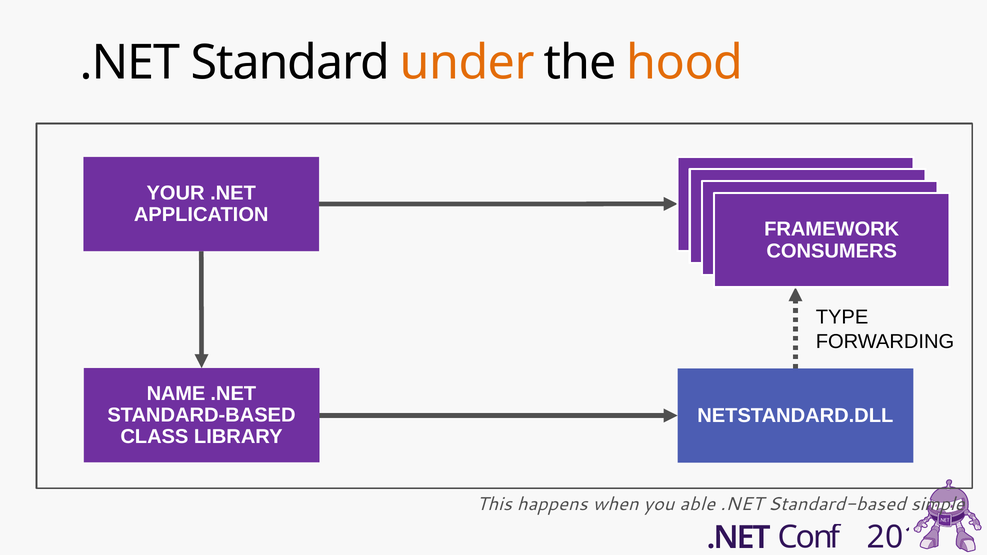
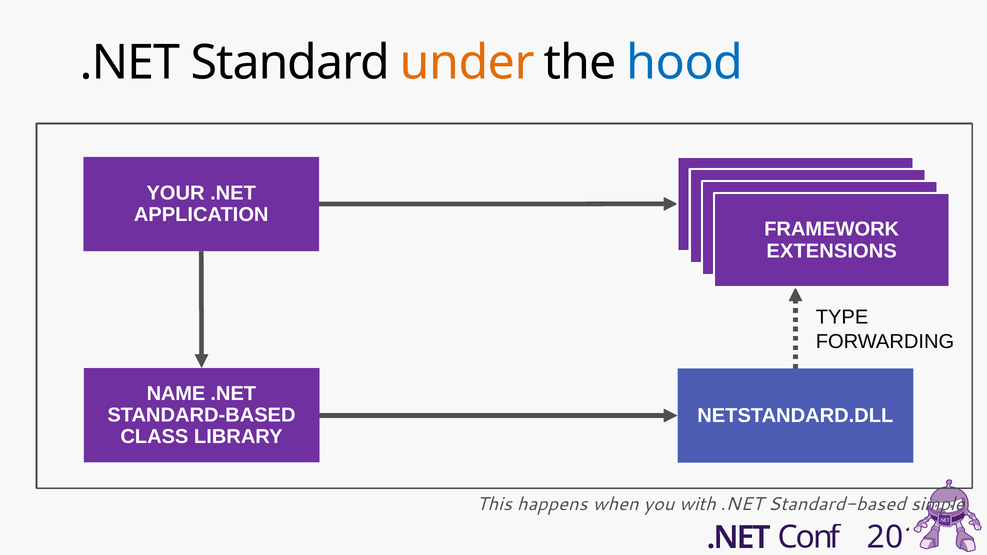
hood colour: orange -> blue (685, 63)
CONSUMERS: CONSUMERS -> EXTENSIONS (832, 251)
able: able -> with (697, 504)
